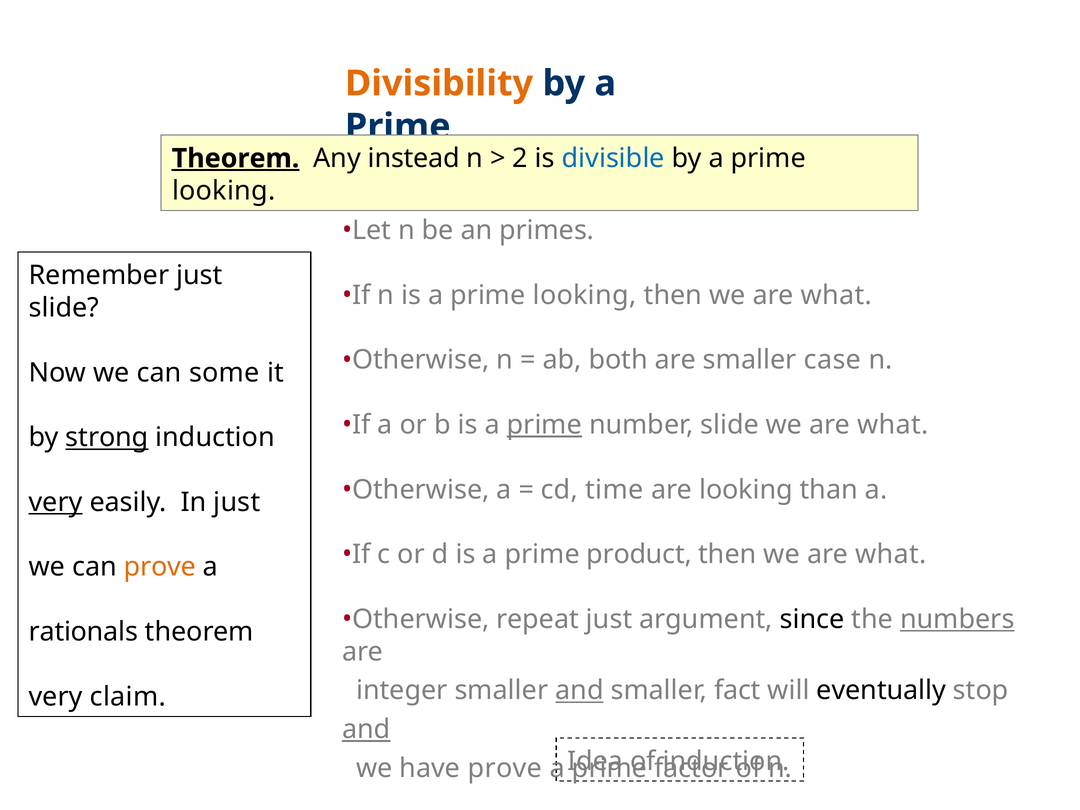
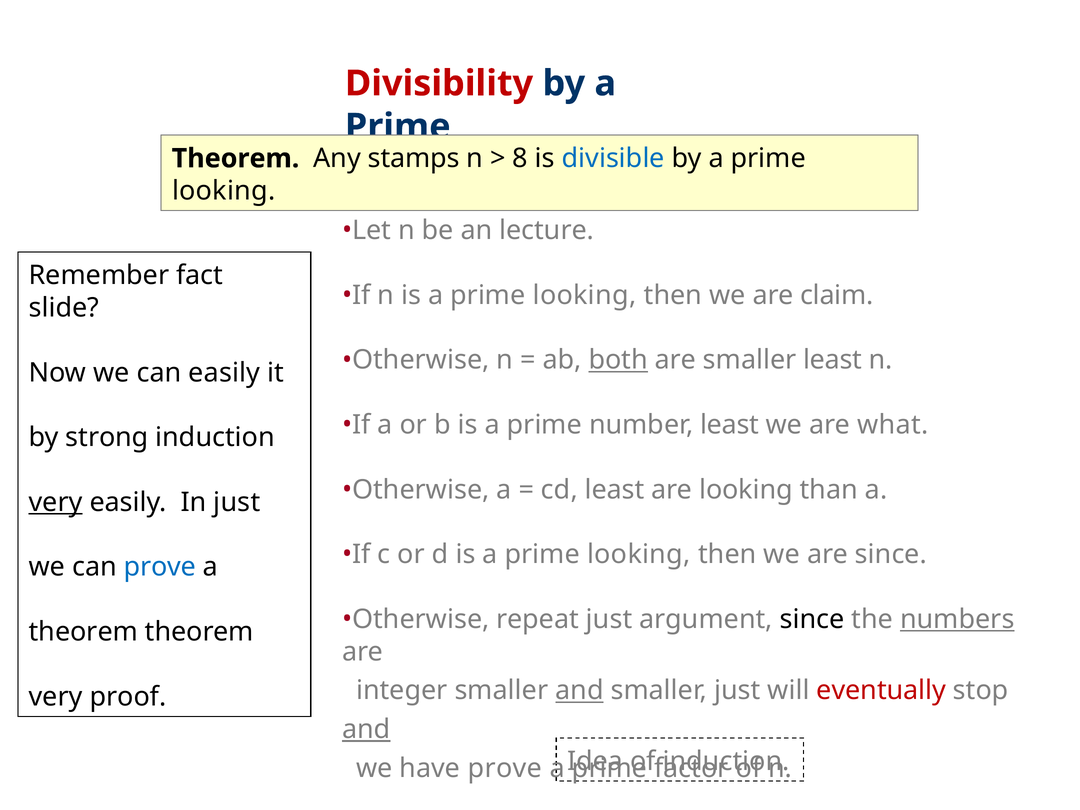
Divisibility colour: orange -> red (439, 83)
Theorem underline: present -> none (235, 158)
instead: instead -> stamps (414, 158)
2: 2 -> 8 (520, 158)
primes: primes -> lecture (547, 230)
Remember just: just -> fact (200, 275)
what: what -> claim (837, 295)
both underline: none -> present (618, 360)
smaller case: case -> least (833, 360)
can some: some -> easily (224, 373)
prime underline: present -> none (544, 425)
number slide: slide -> least (730, 425)
strong underline: present -> none (107, 437)
cd time: time -> least (615, 490)
product: product -> looking (639, 554)
what: what -> since (891, 554)
prove colour: orange -> blue (160, 567)
rationals: rationals -> theorem (83, 632)
smaller fact: fact -> just (737, 690)
eventually colour: black -> red (881, 690)
claim: claim -> proof (128, 697)
